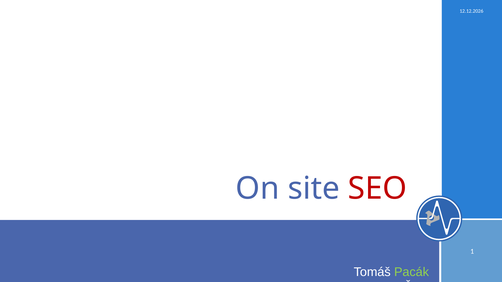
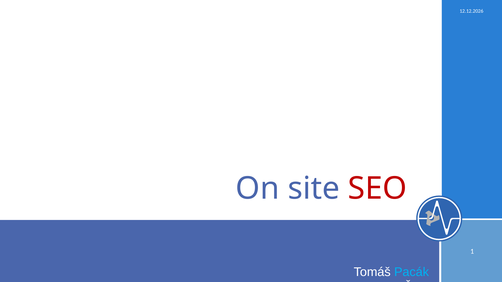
Pacák colour: light green -> light blue (412, 272)
